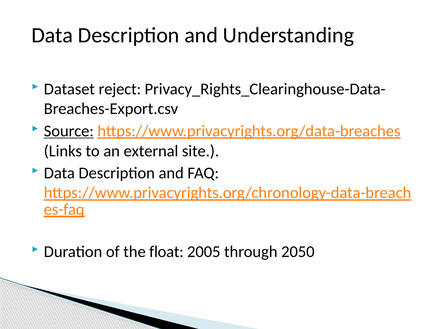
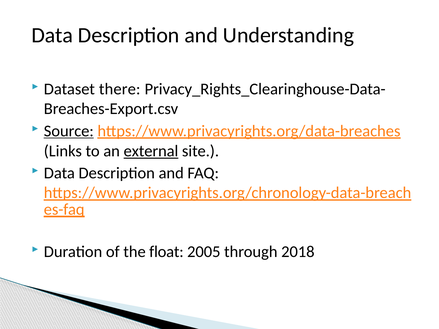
reject: reject -> there (120, 89)
external underline: none -> present (151, 151)
2050: 2050 -> 2018 (298, 252)
